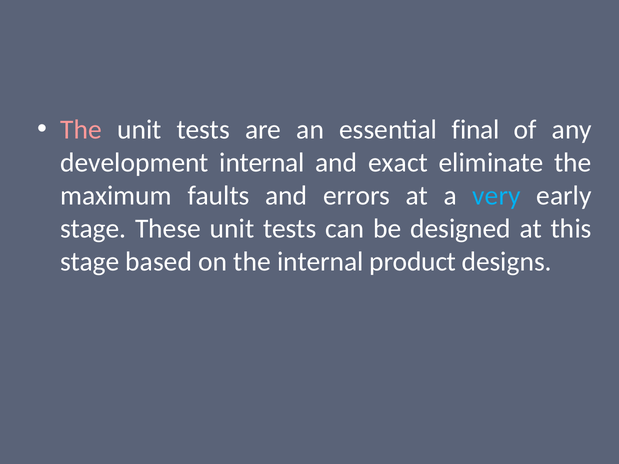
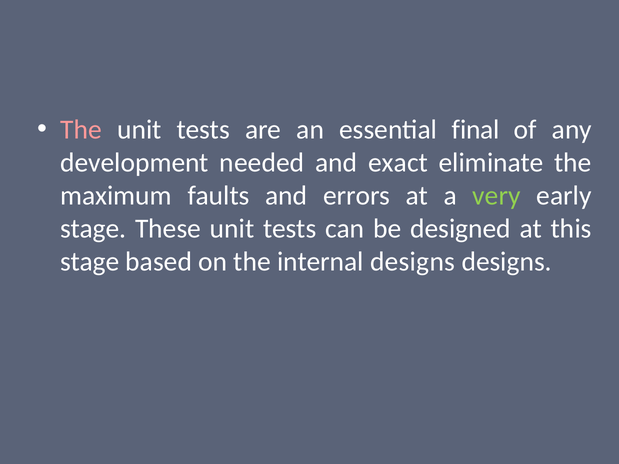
development internal: internal -> needed (262, 163)
very colour: light blue -> light green (497, 196)
internal product: product -> designs (412, 262)
